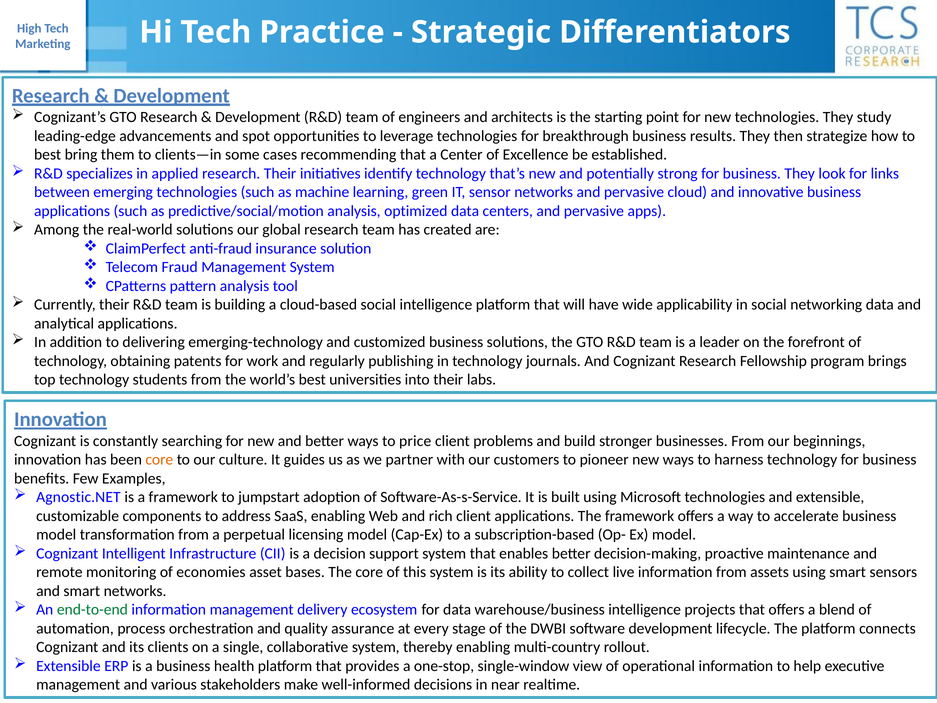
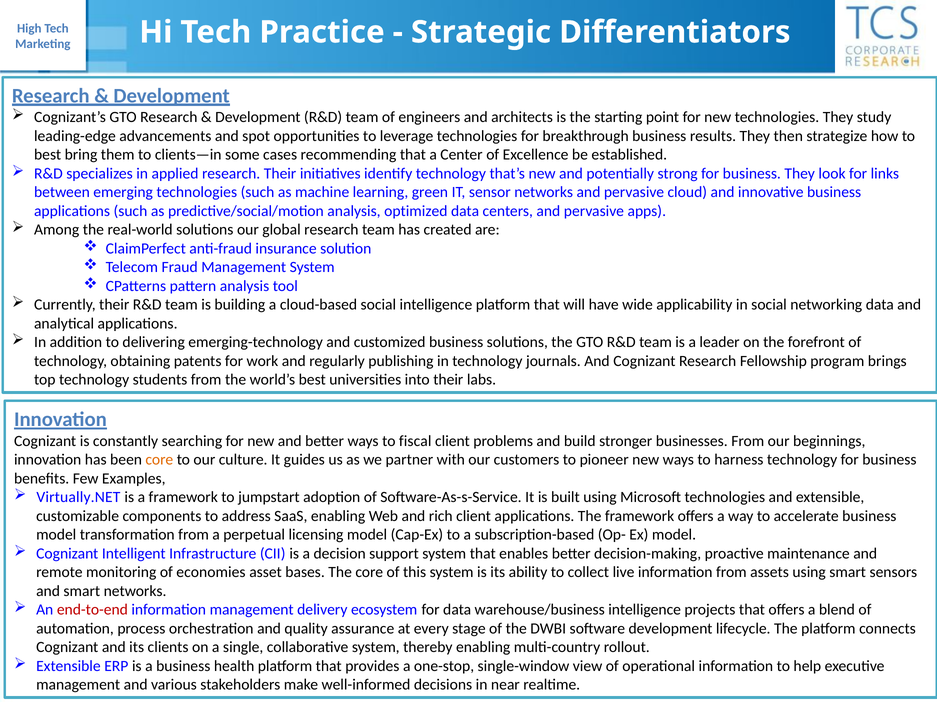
price: price -> fiscal (415, 441)
Agnostic.NET: Agnostic.NET -> Virtually.NET (78, 497)
end-to-end colour: green -> red (92, 609)
